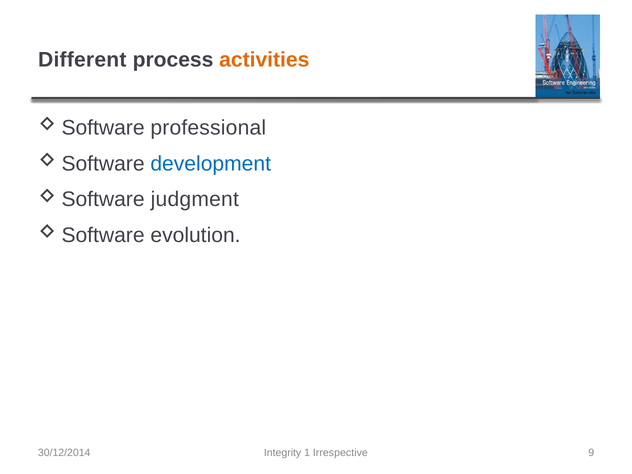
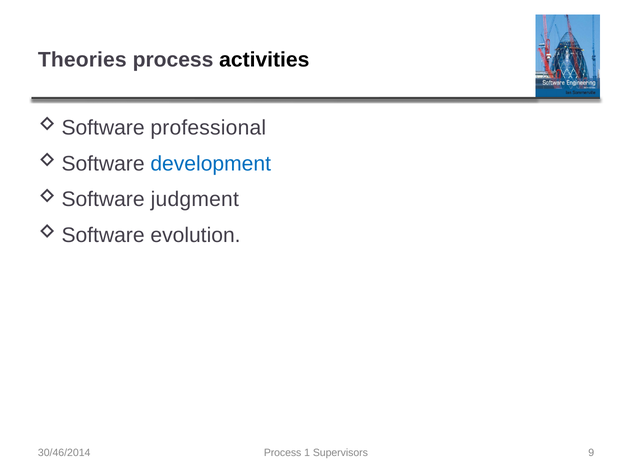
Different: Different -> Theories (82, 60)
activities colour: orange -> black (264, 60)
30/12/2014: 30/12/2014 -> 30/46/2014 (64, 453)
Integrity: Integrity -> Process (283, 453)
Irrespective: Irrespective -> Supervisors (340, 453)
